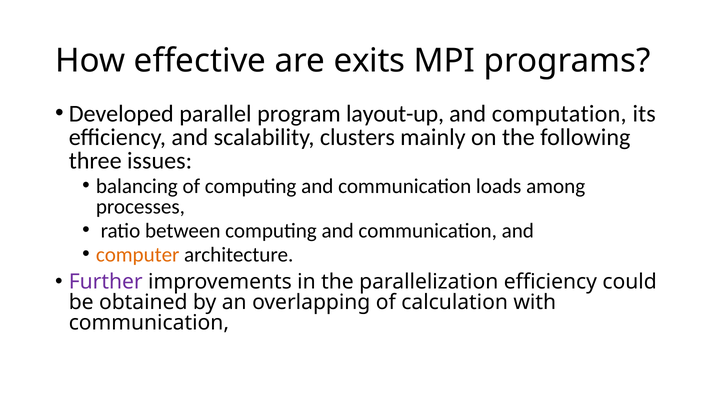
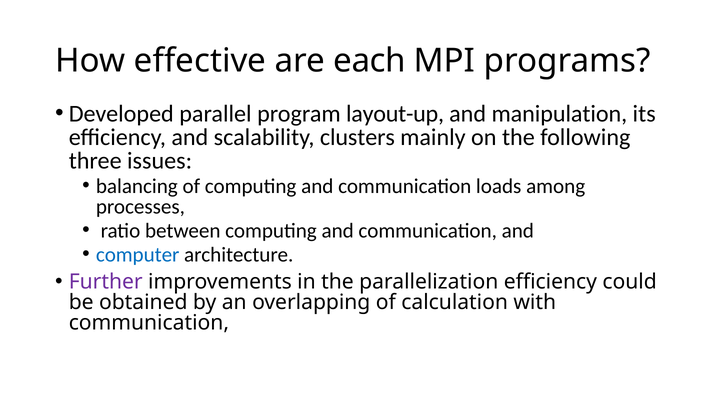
exits: exits -> each (370, 61)
computation: computation -> manipulation (559, 114)
computer colour: orange -> blue (138, 255)
